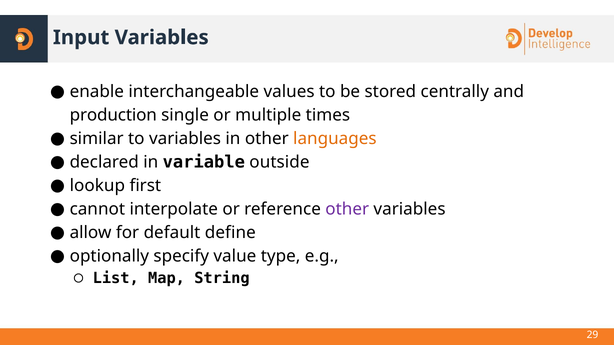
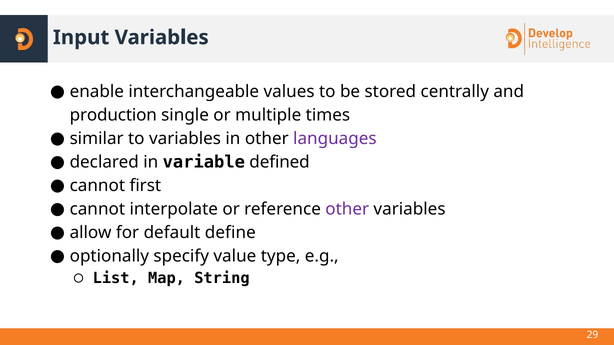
languages colour: orange -> purple (335, 139)
outside: outside -> defined (280, 162)
lookup: lookup -> cannot (97, 186)
